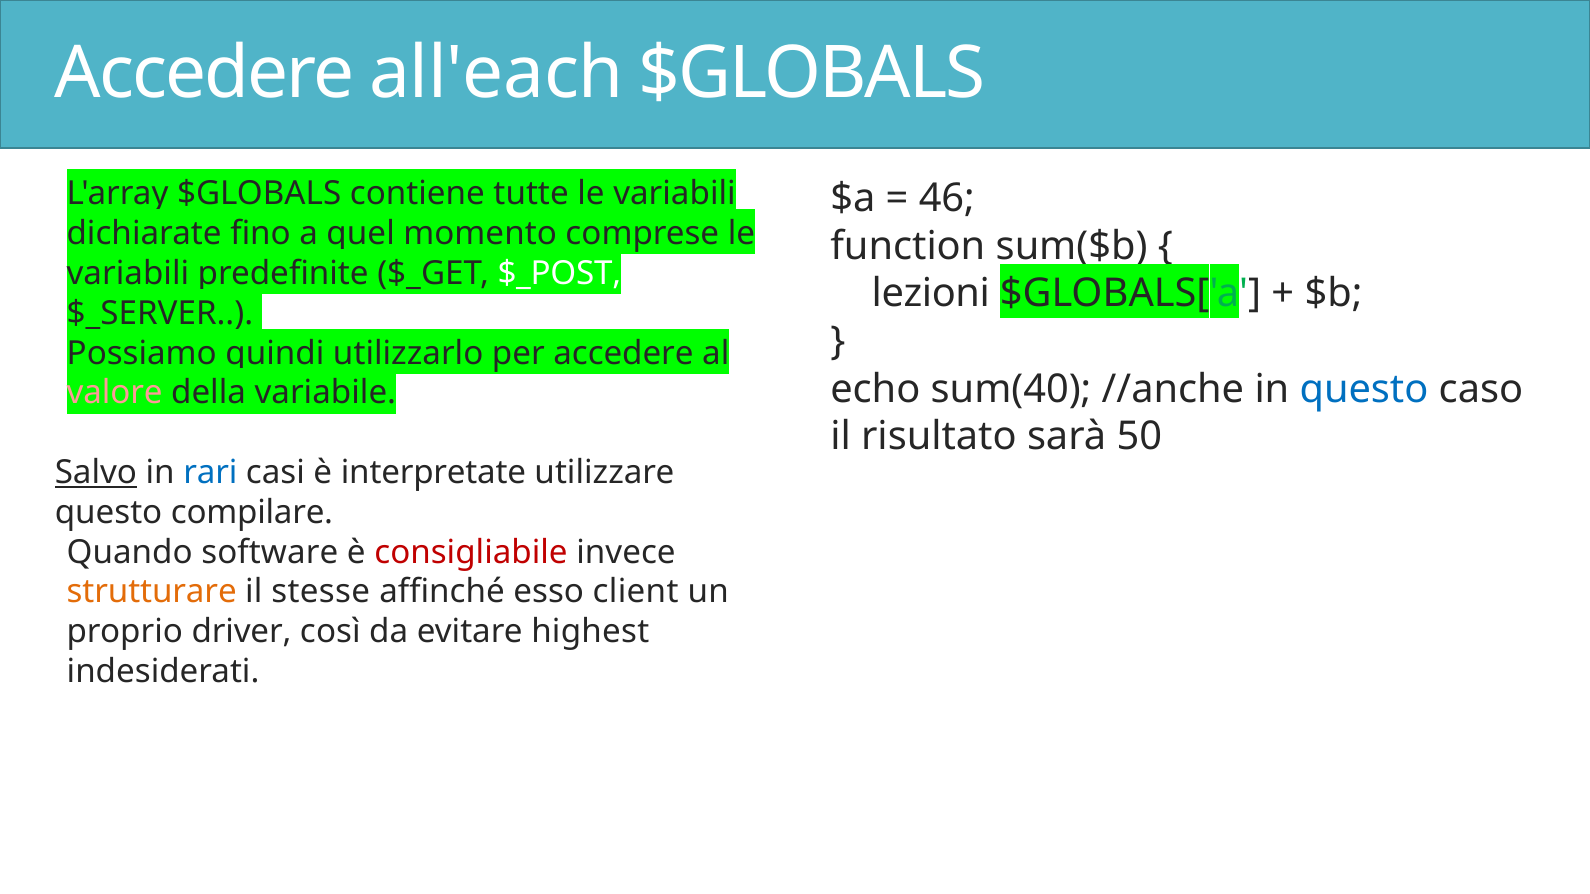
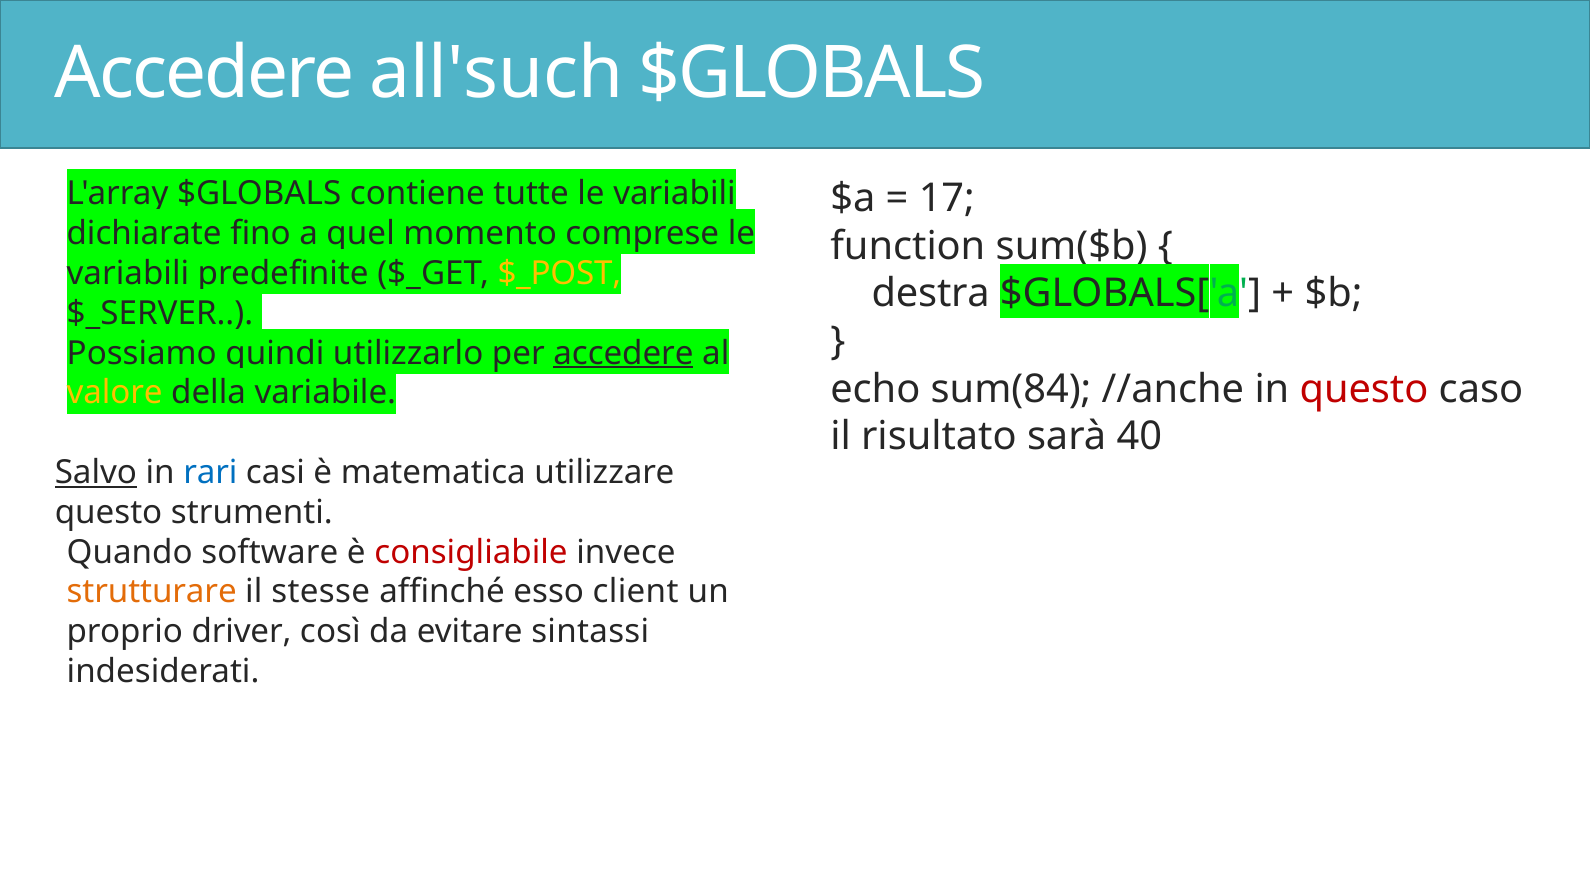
all'each: all'each -> all'such (496, 73)
46: 46 -> 17 (947, 198)
$_POST colour: white -> yellow (559, 274)
lezioni: lezioni -> destra (931, 294)
accedere underline: none -> present (623, 353)
sum(40: sum(40 -> sum(84 (1011, 389)
questo colour: blue -> red (1364, 389)
valore colour: pink -> yellow (115, 393)
50: 50 -> 40 (1139, 437)
interpretate: interpretate -> matematica (433, 473)
compilare: compilare -> strumenti (252, 512)
highest: highest -> sintassi (590, 632)
